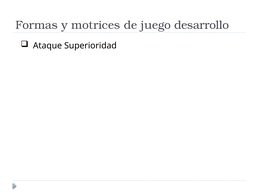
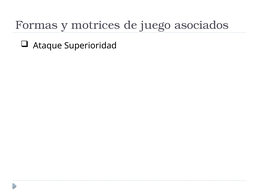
desarrollo: desarrollo -> asociados (202, 25)
